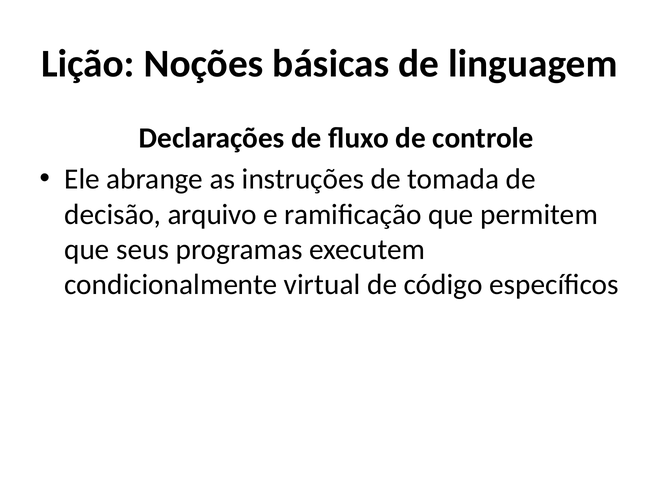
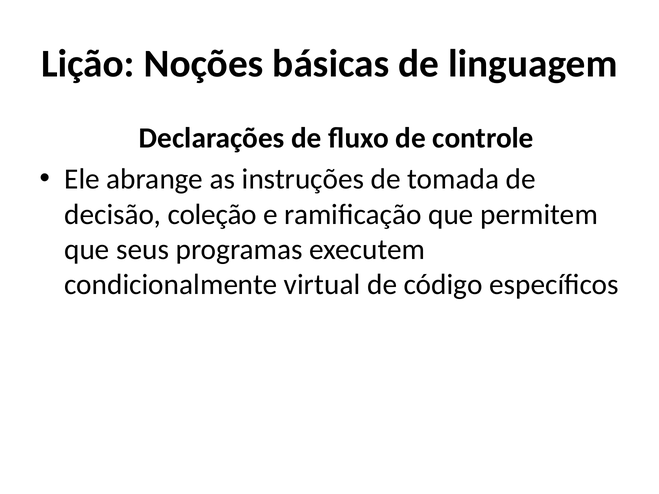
arquivo: arquivo -> coleção (212, 214)
